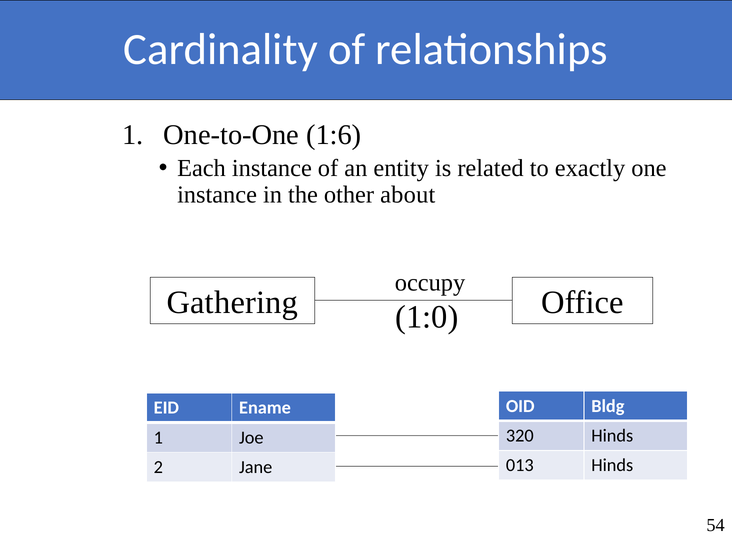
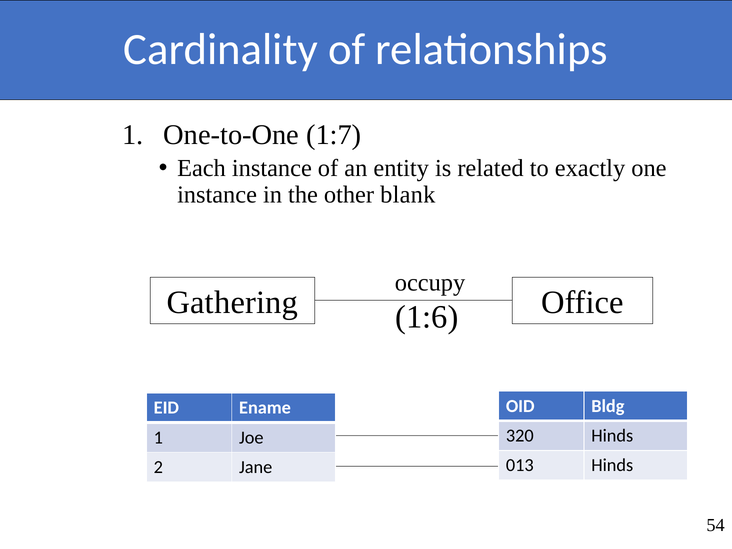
1:6: 1:6 -> 1:7 (334, 135)
about: about -> blank (408, 195)
1:0: 1:0 -> 1:6 (427, 317)
